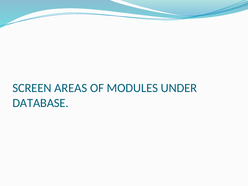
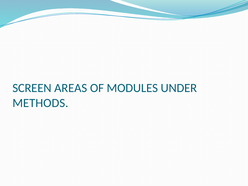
DATABASE: DATABASE -> METHODS (40, 103)
